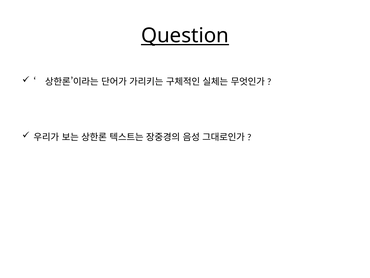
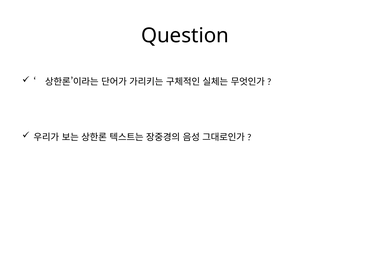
Question underline: present -> none (185, 36)
